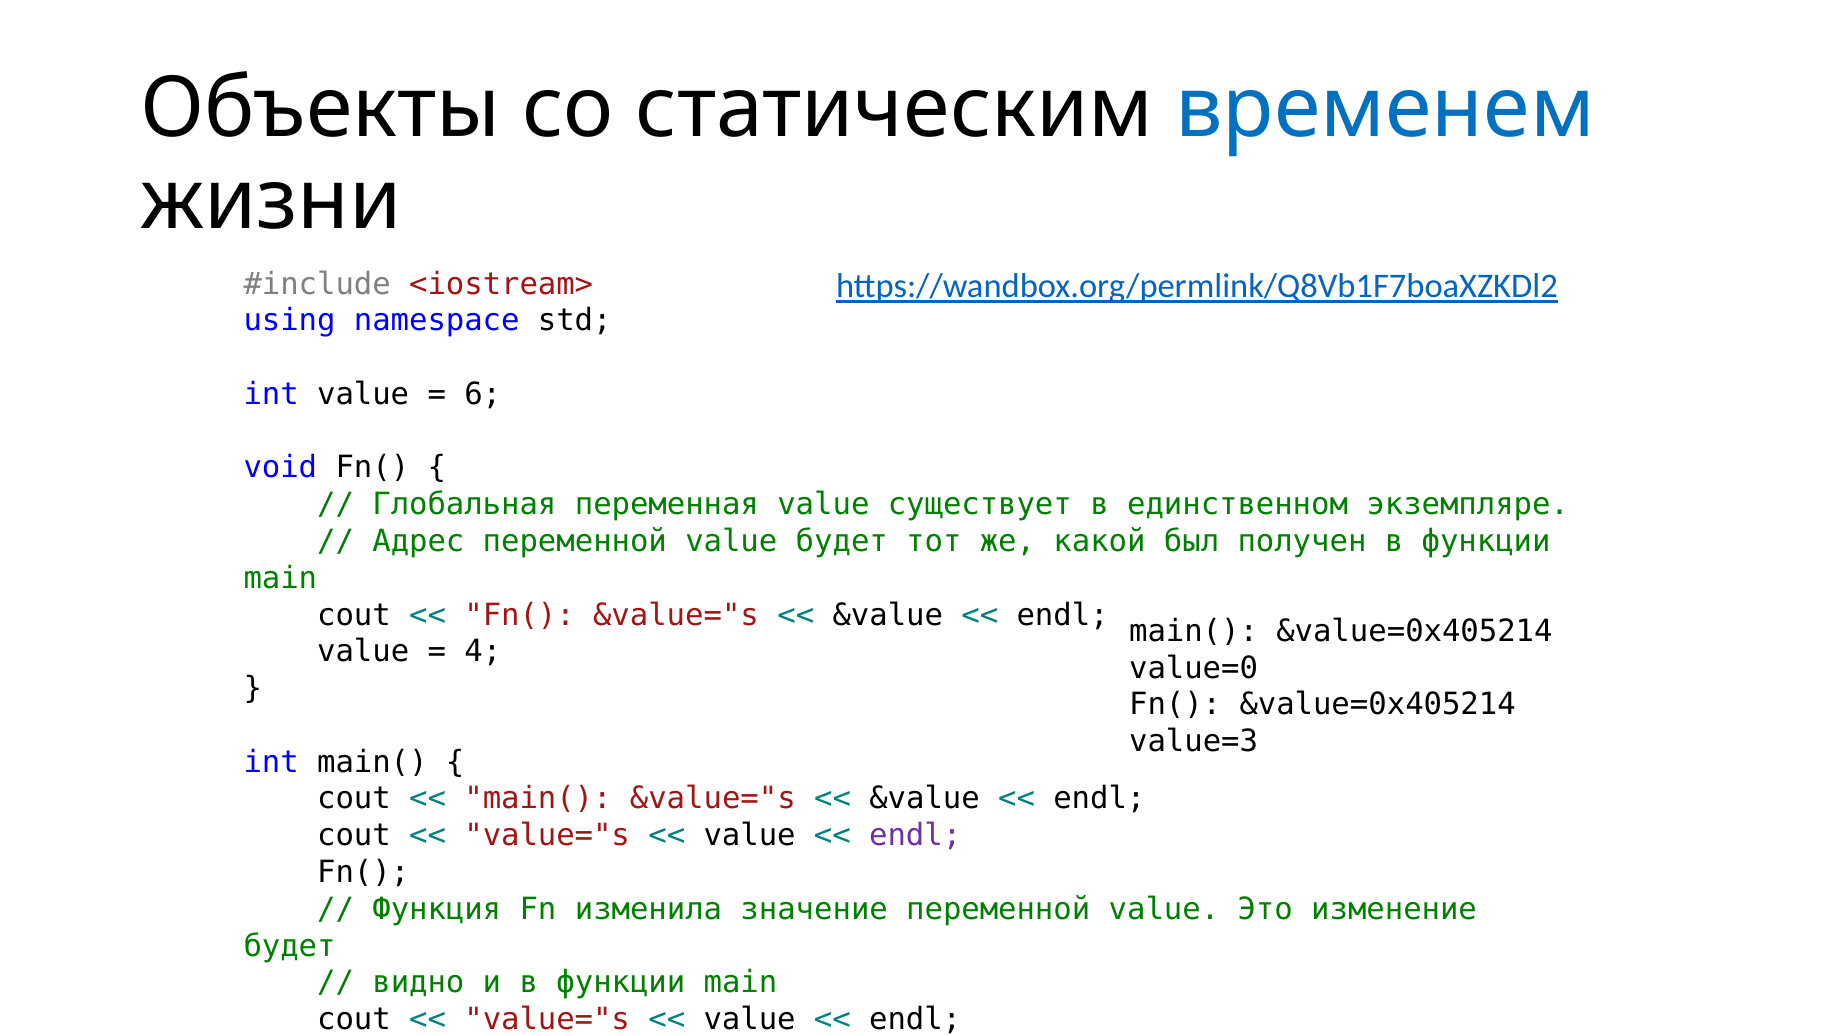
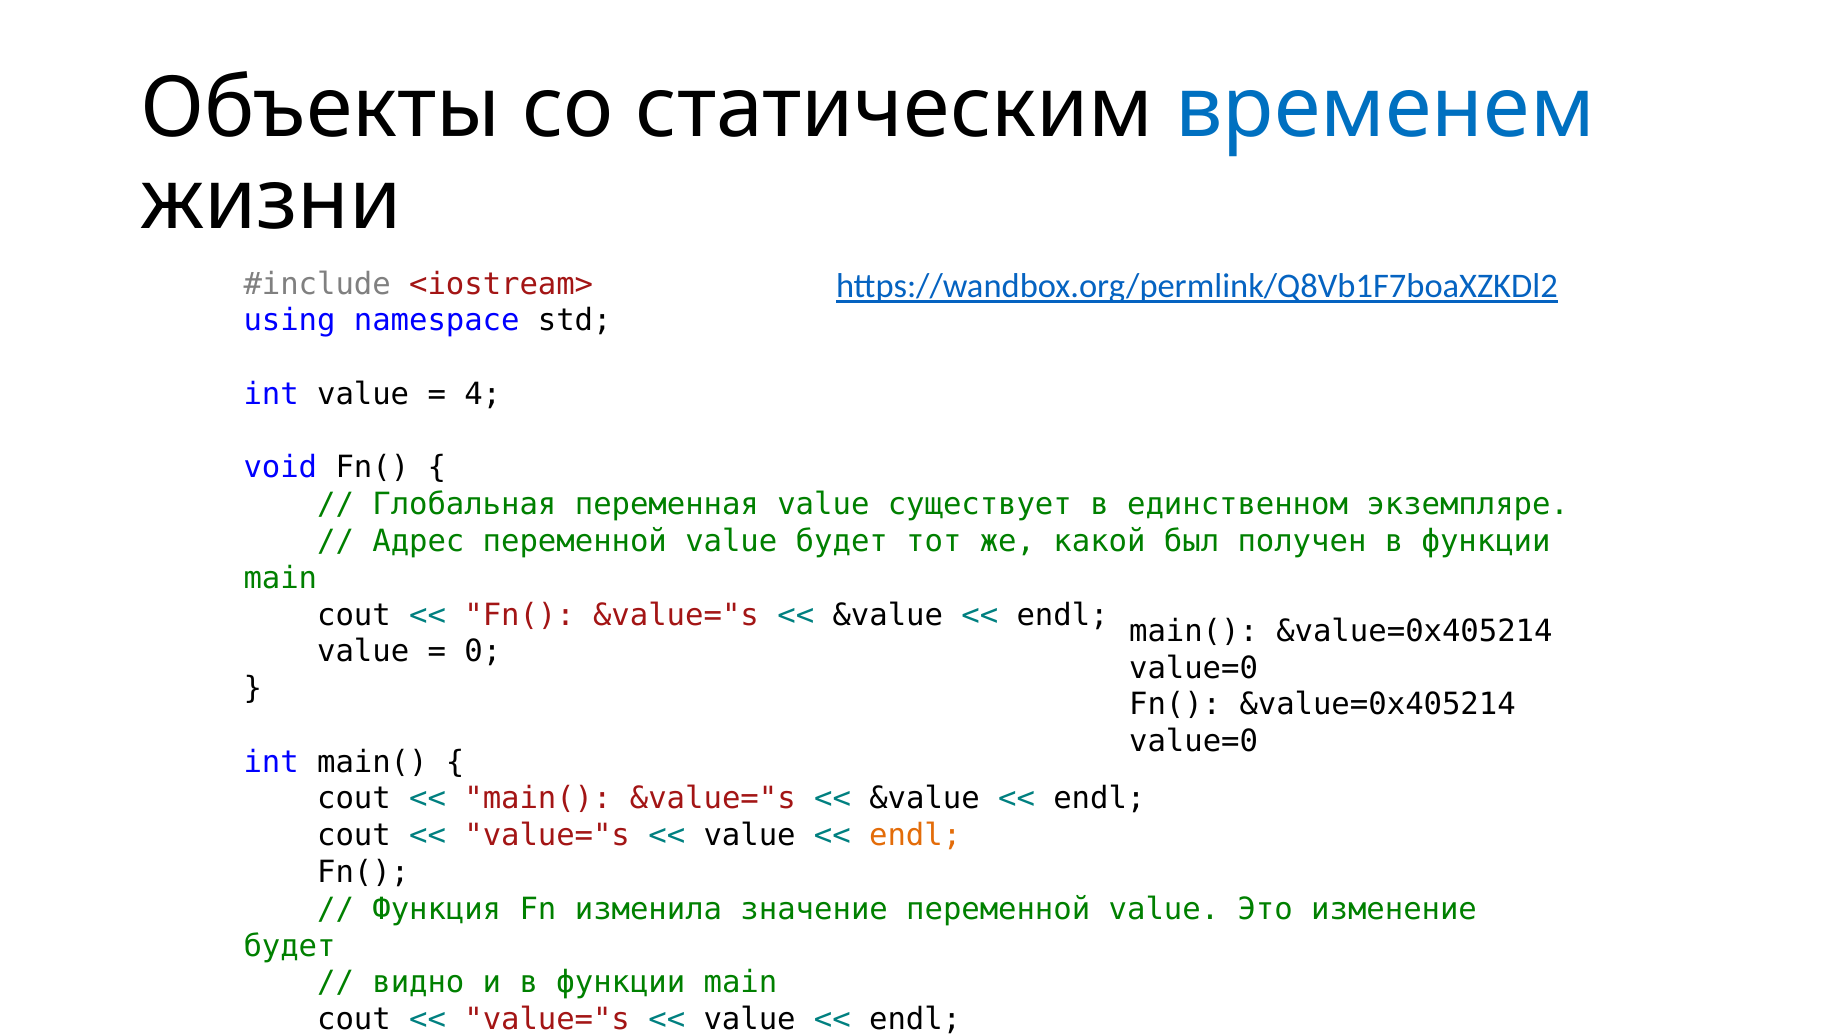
6: 6 -> 4 (483, 394)
4: 4 -> 0 (483, 652)
value=3: value=3 -> value=0 (1194, 742)
endl colour: purple -> orange (915, 836)
